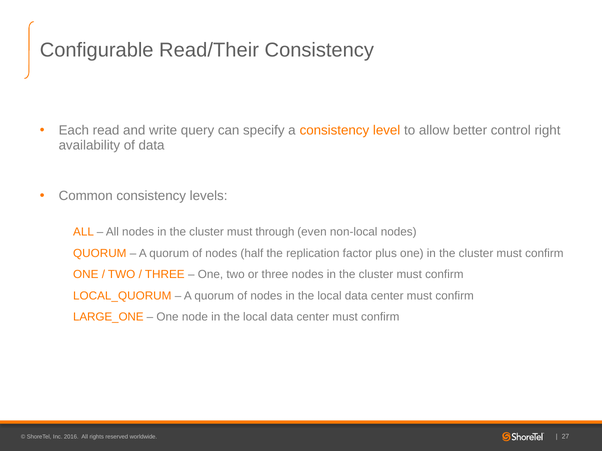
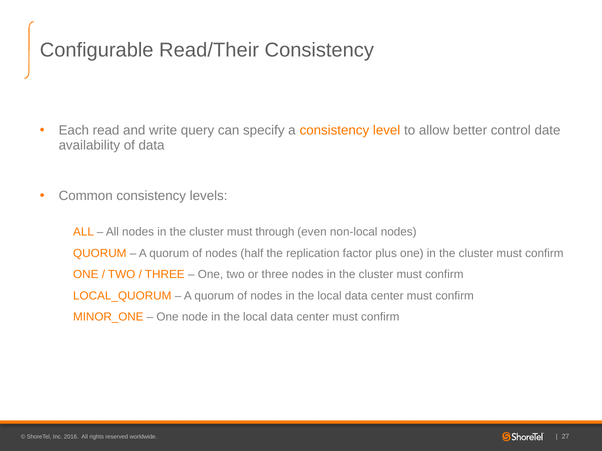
right: right -> date (548, 130)
LARGE_ONE: LARGE_ONE -> MINOR_ONE (108, 317)
